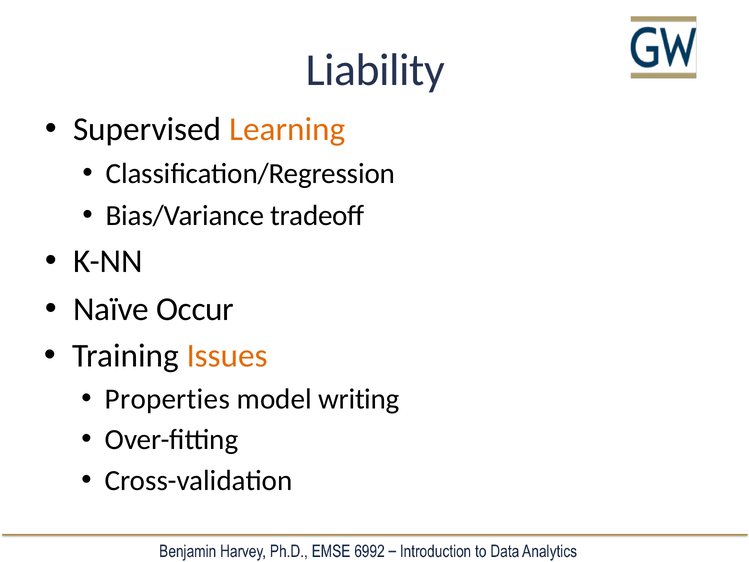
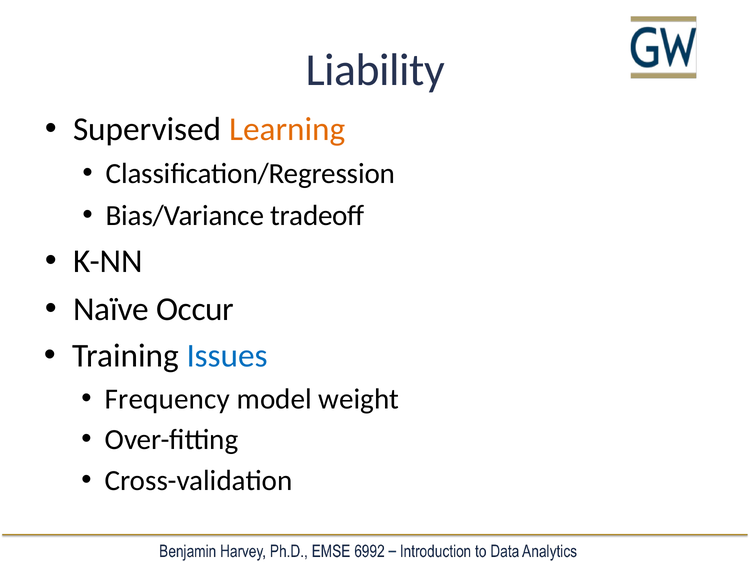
Issues colour: orange -> blue (227, 356)
Properties: Properties -> Frequency (167, 399)
writing: writing -> weight (359, 399)
